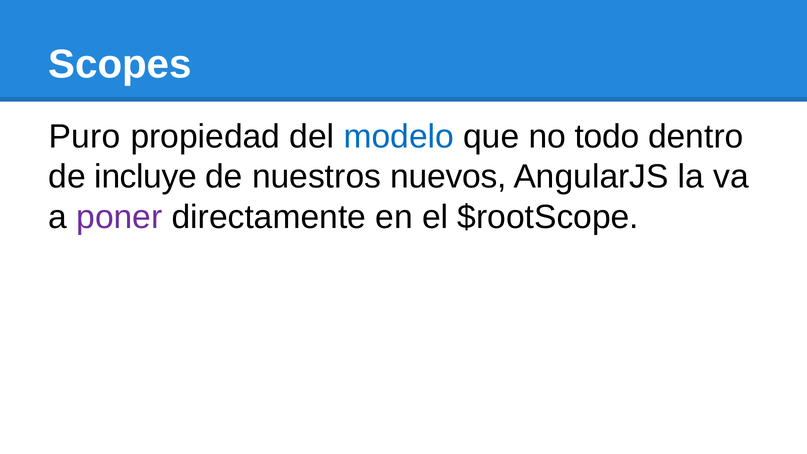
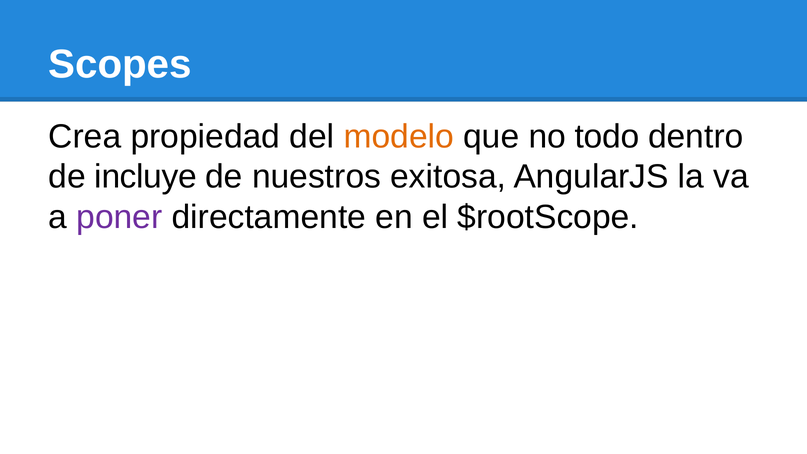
Puro: Puro -> Crea (85, 137)
modelo colour: blue -> orange (399, 137)
nuevos: nuevos -> exitosa (448, 177)
